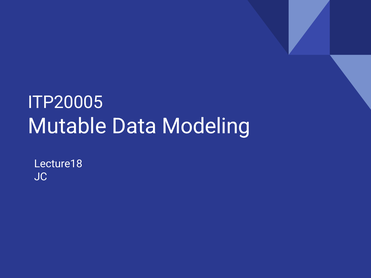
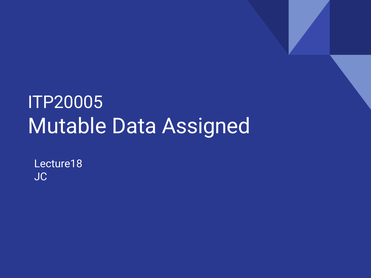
Modeling: Modeling -> Assigned (206, 126)
